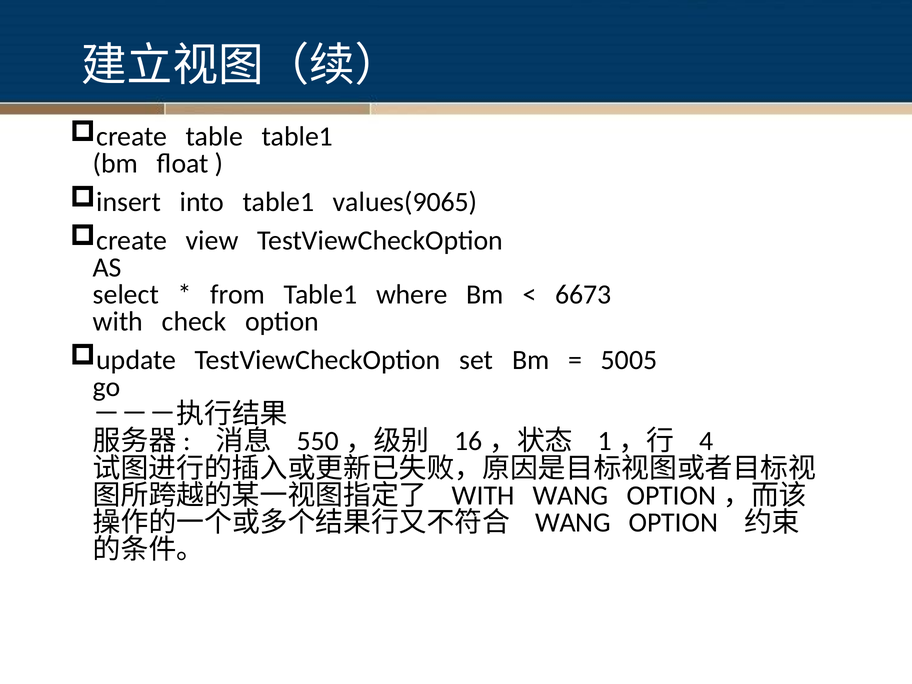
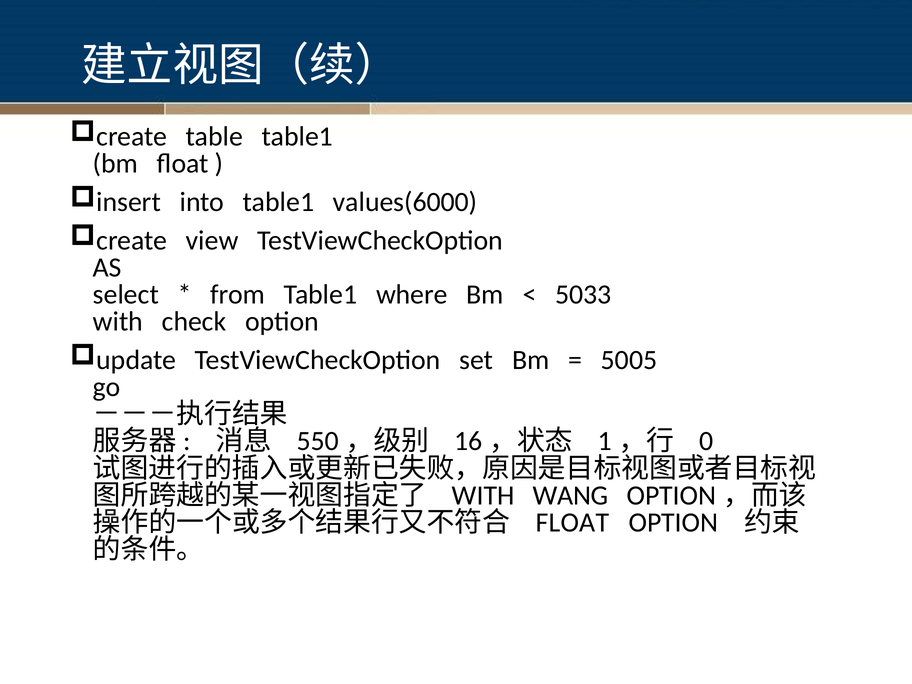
values(9065: values(9065 -> values(6000 (405, 202)
6673: 6673 -> 5033 (583, 295)
4: 4 -> 0 (706, 441)
WANG: WANG -> FLOAT (573, 522)
